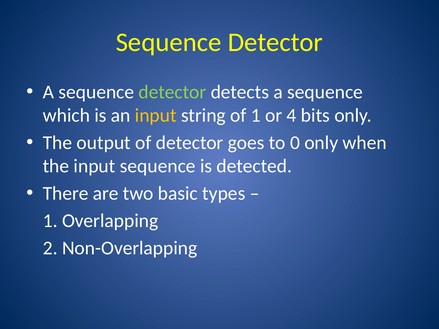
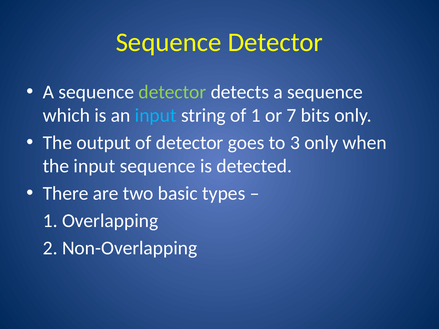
input colour: yellow -> light blue (156, 116)
4: 4 -> 7 (292, 116)
0: 0 -> 3 (295, 143)
